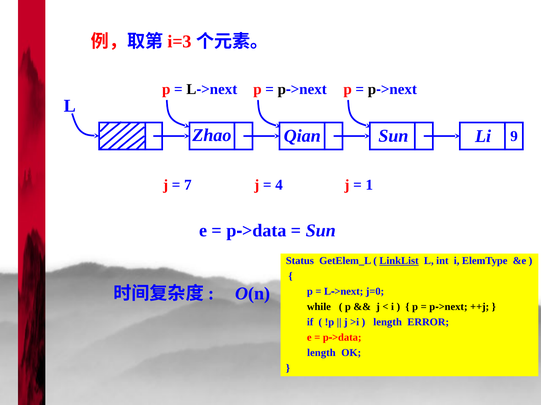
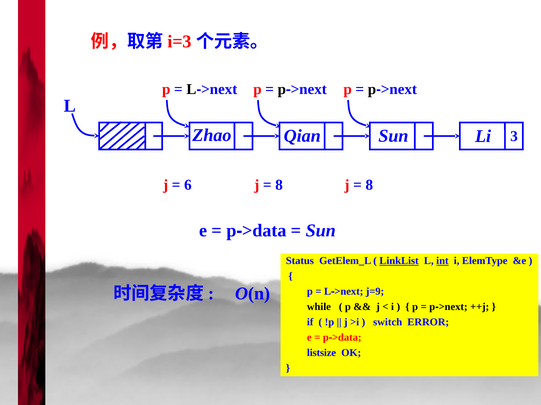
9: 9 -> 3 (514, 137)
7: 7 -> 6 (188, 185)
4: 4 -> 8 (279, 185)
1: 1 -> 8 (369, 185)
int underline: none -> present (442, 261)
j=0: j=0 -> j=9 (375, 292)
length: length -> switch (388, 323)
length: length -> listsize (322, 353)
